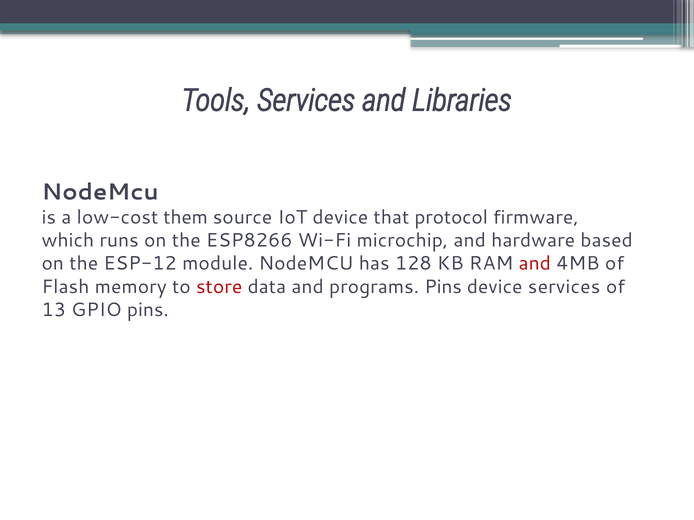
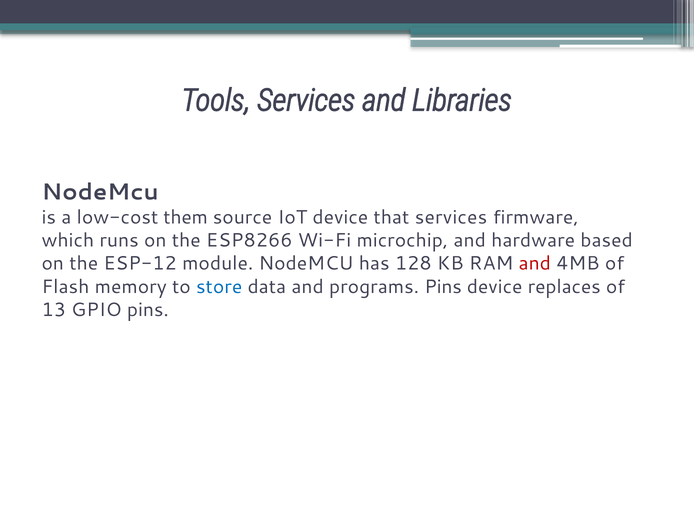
that protocol: protocol -> services (451, 218)
store colour: red -> blue (219, 287)
device services: services -> replaces (564, 287)
